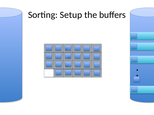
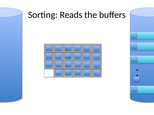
Setup: Setup -> Reads (71, 15)
